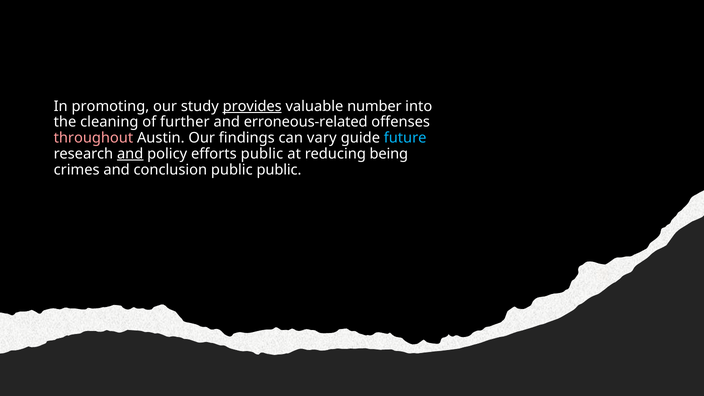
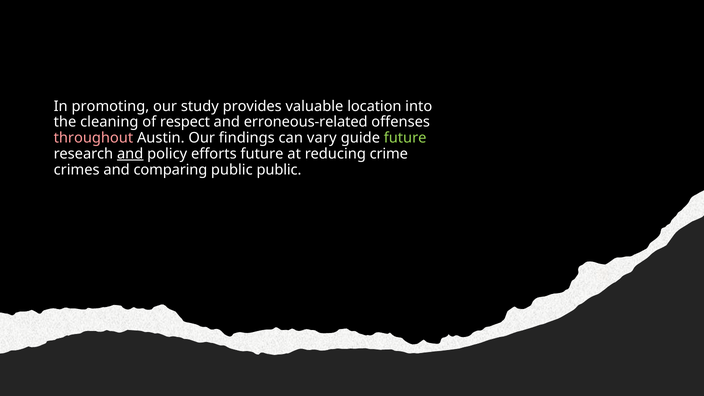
provides underline: present -> none (252, 106)
number: number -> location (374, 106)
further: further -> respect (185, 122)
future colour: light blue -> light green (405, 138)
efforts public: public -> future (262, 154)
being: being -> crime (389, 154)
conclusion: conclusion -> comparing (170, 170)
